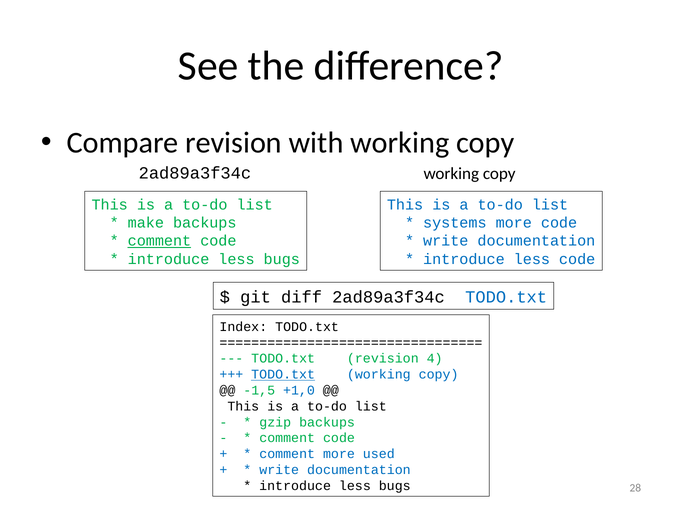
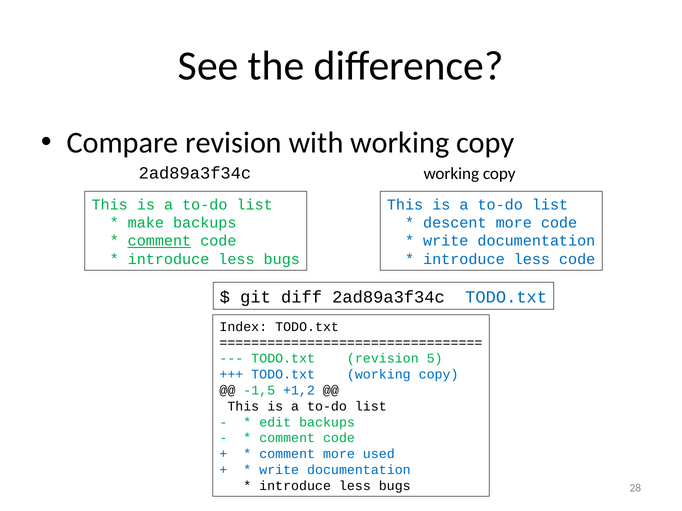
systems: systems -> descent (455, 223)
4: 4 -> 5 (435, 359)
TODO.txt underline: present -> none (283, 375)
+1,0: +1,0 -> +1,2 (299, 391)
gzip: gzip -> edit (275, 423)
